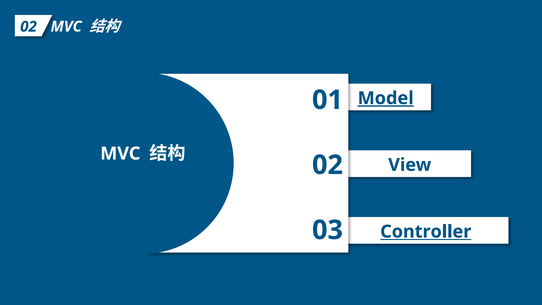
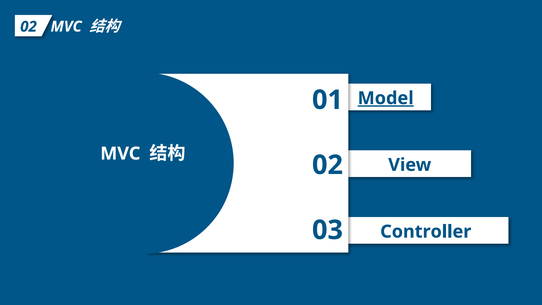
Controller underline: present -> none (426, 232)
